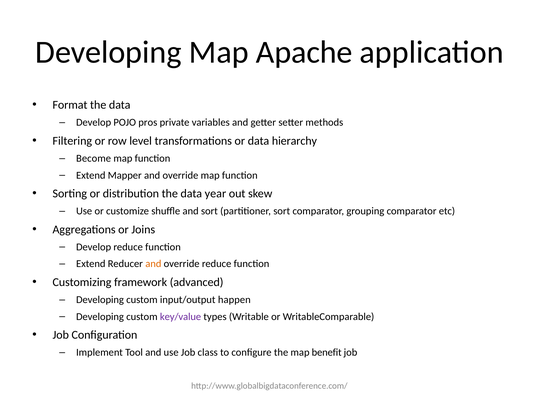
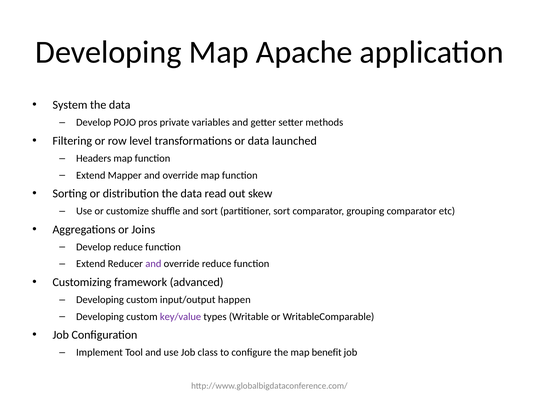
Format: Format -> System (70, 105)
hierarchy: hierarchy -> launched (294, 141)
Become: Become -> Headers (94, 159)
year: year -> read (216, 194)
and colour: orange -> purple (153, 264)
